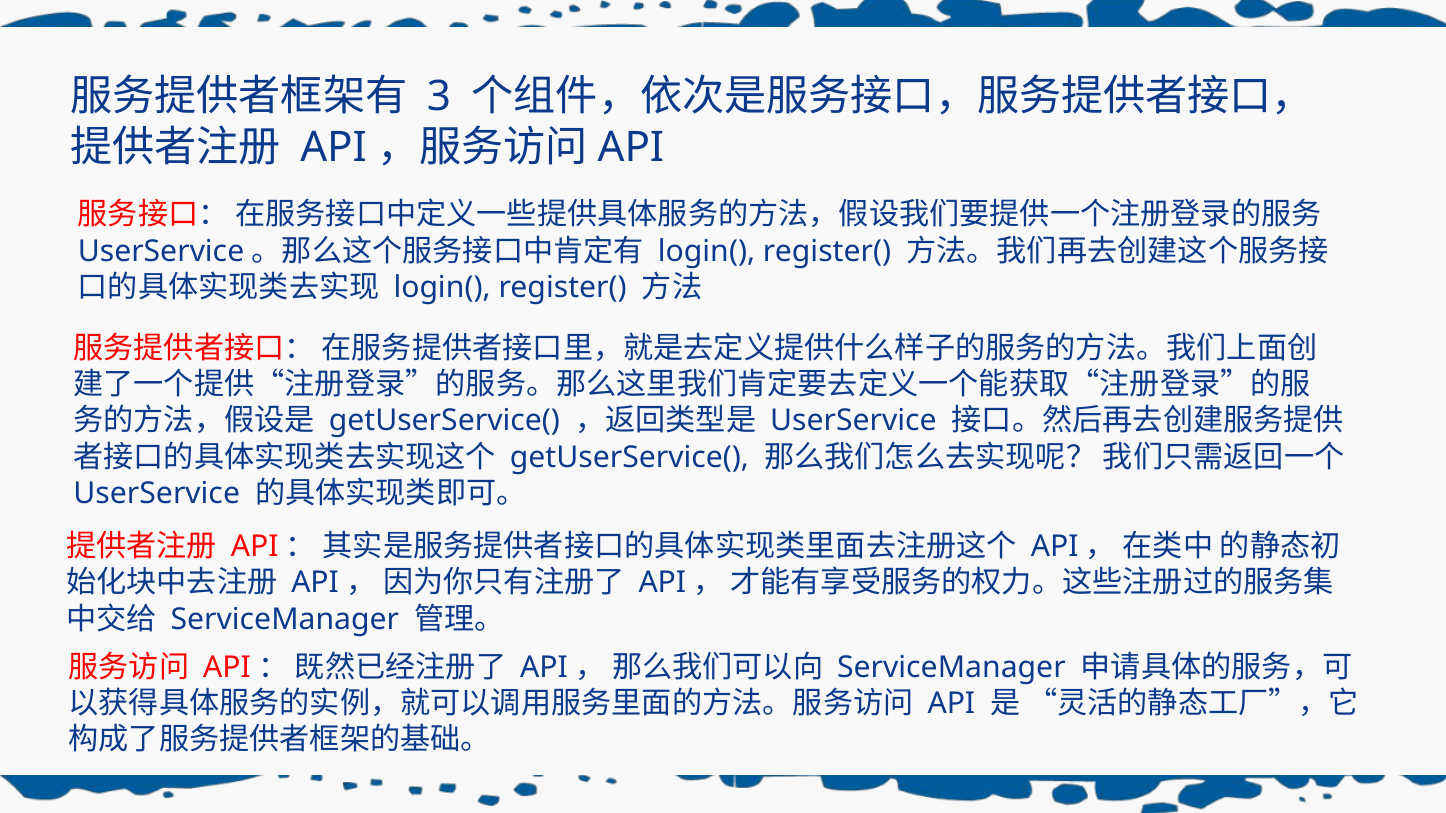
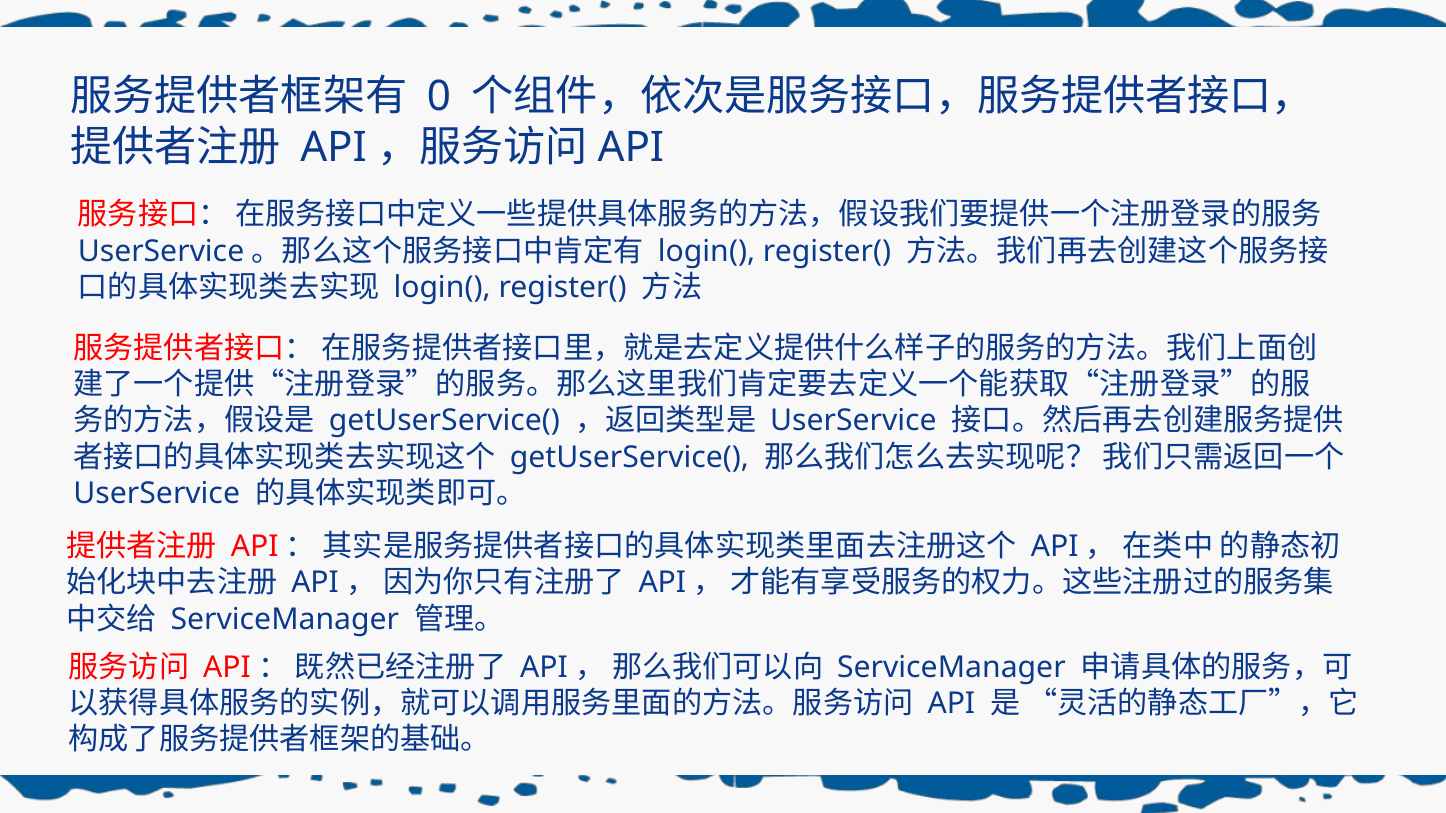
3: 3 -> 0 (439, 97)
